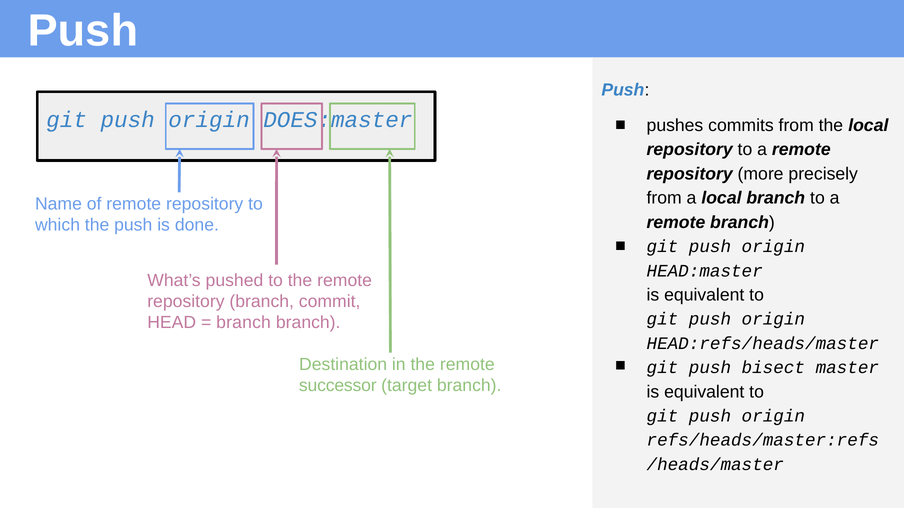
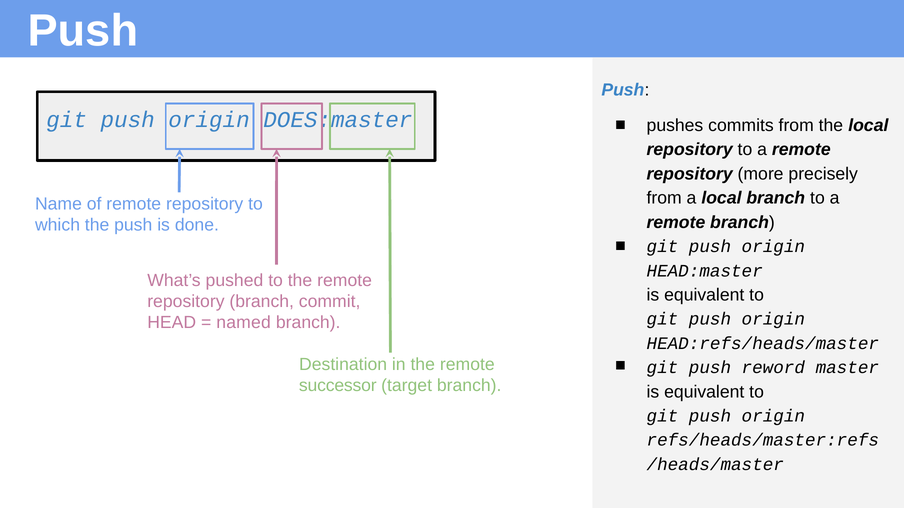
branch: branch -> named (244, 323)
bisect: bisect -> reword (773, 368)
